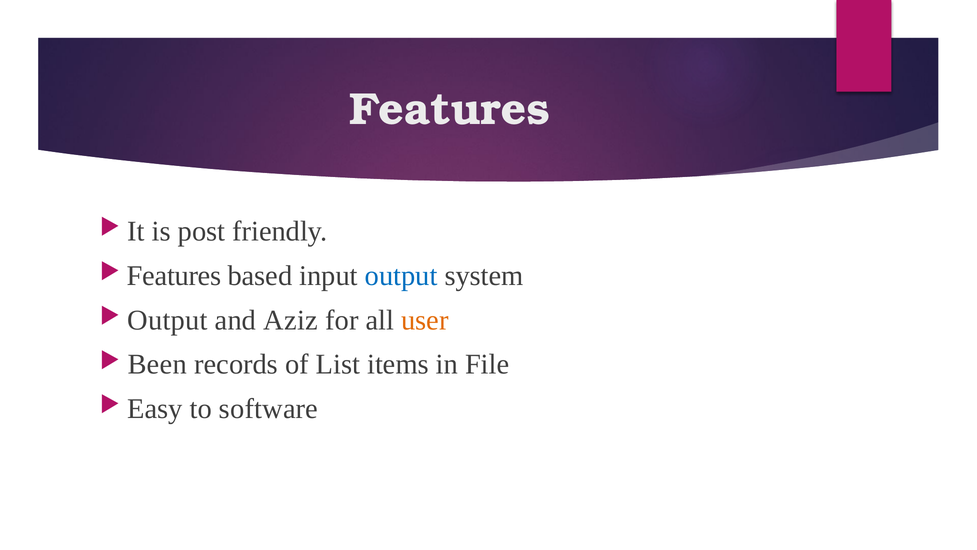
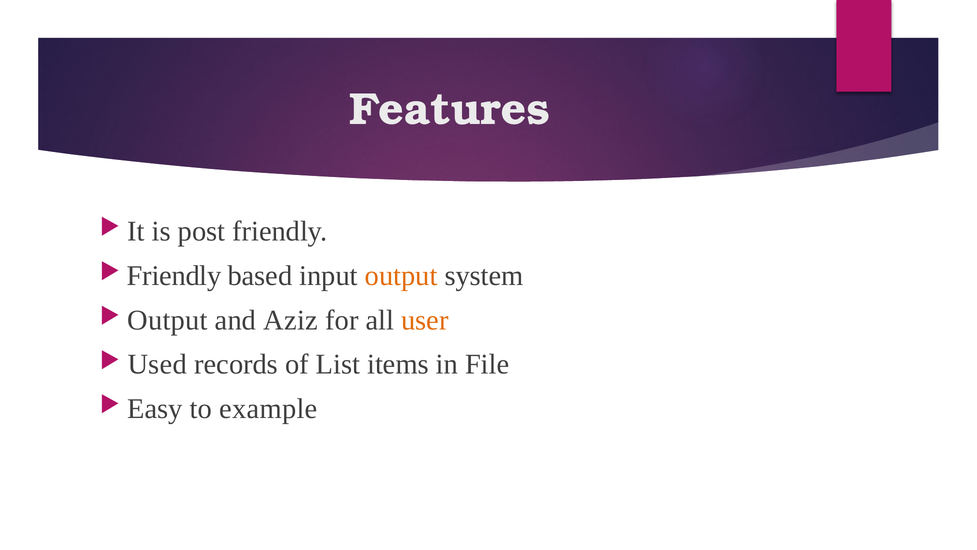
Features: Features -> Friendly (174, 276)
output colour: blue -> orange (401, 276)
Been: Been -> Used (157, 364)
software: software -> example (268, 409)
